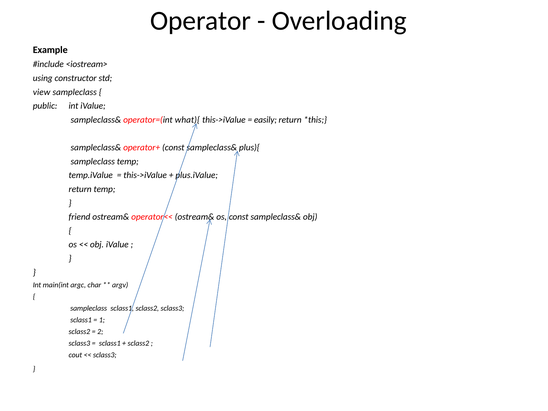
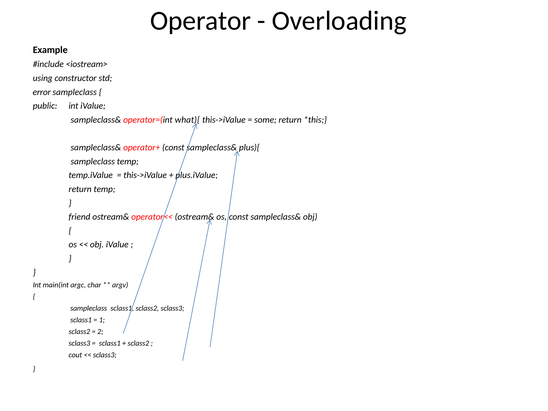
view: view -> error (42, 92)
easily: easily -> some (265, 120)
